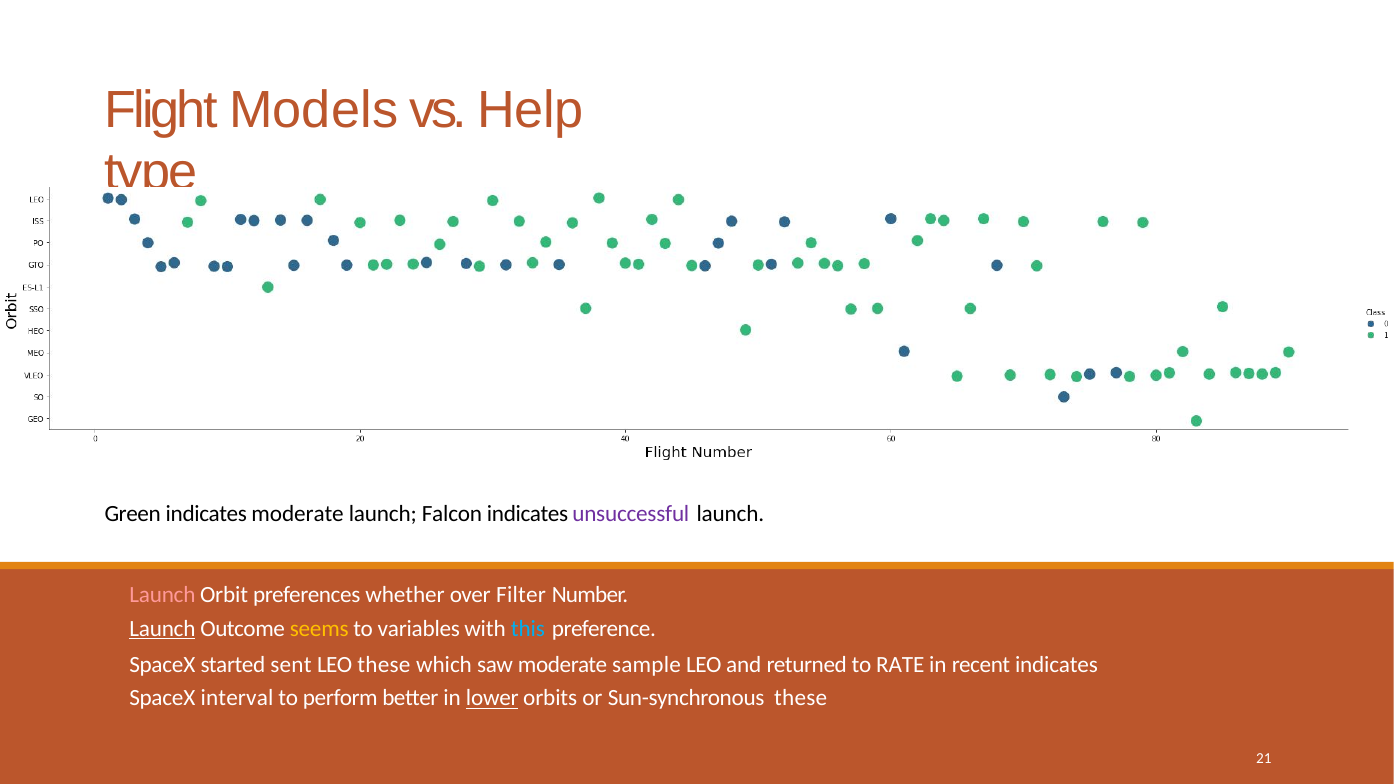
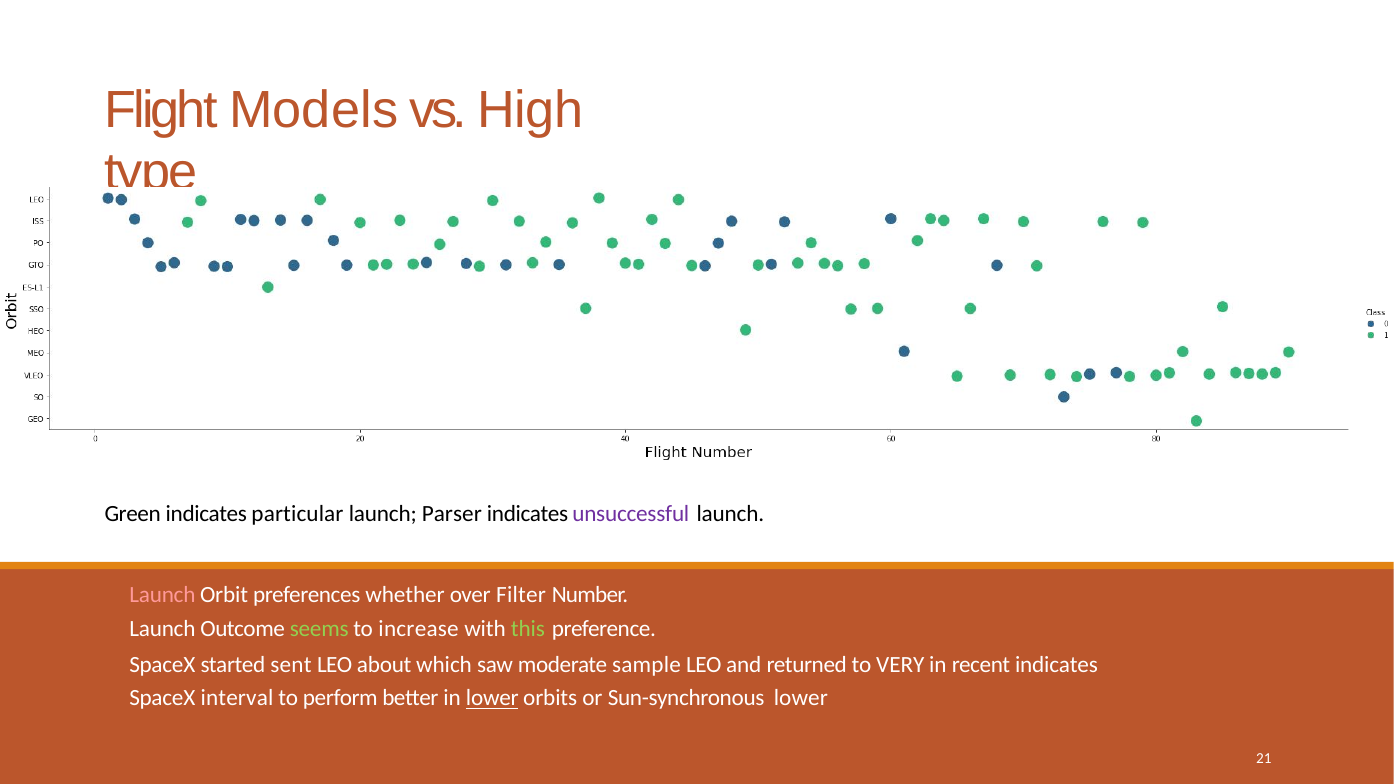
Help: Help -> High (530, 110)
indicates moderate: moderate -> particular (298, 514)
Falcon: Falcon -> Parser (452, 514)
Launch underline: present -> none (162, 629)
seems colour: yellow -> light green (319, 629)
variables: variables -> increase (419, 629)
this colour: light blue -> light green (528, 629)
LEO these: these -> about (384, 664)
RATE: RATE -> VERY (900, 664)
Sun-synchronous these: these -> lower (801, 698)
